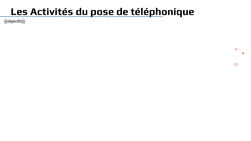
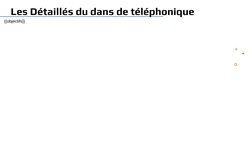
Activités: Activités -> Détaillés (52, 12)
pose: pose -> dans (102, 12)
